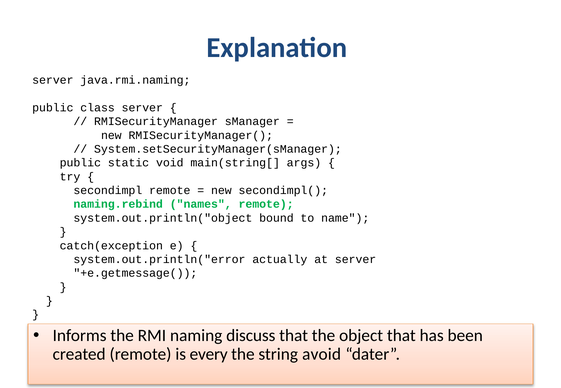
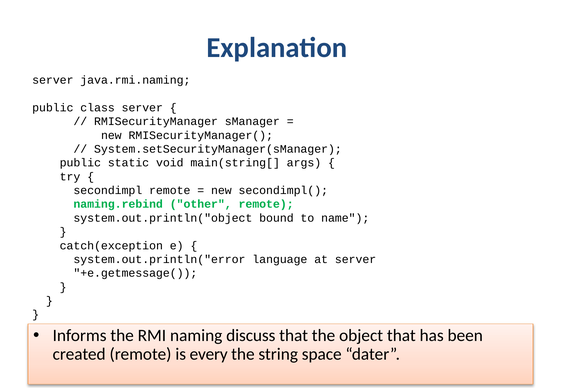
names: names -> other (201, 204)
actually: actually -> language (280, 260)
avoid: avoid -> space (322, 355)
